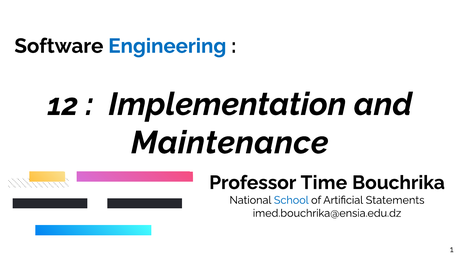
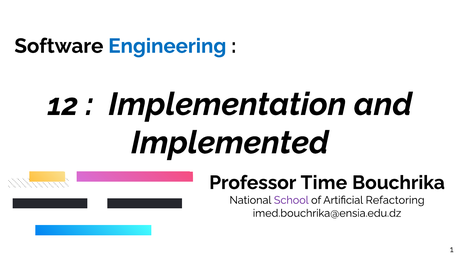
Maintenance: Maintenance -> Implemented (230, 143)
School colour: blue -> purple (291, 200)
Statements: Statements -> Refactoring (395, 200)
